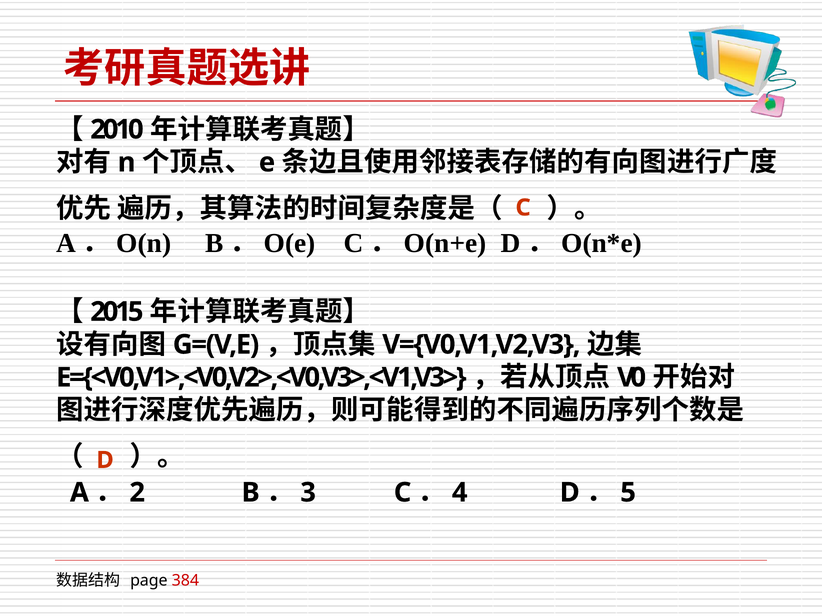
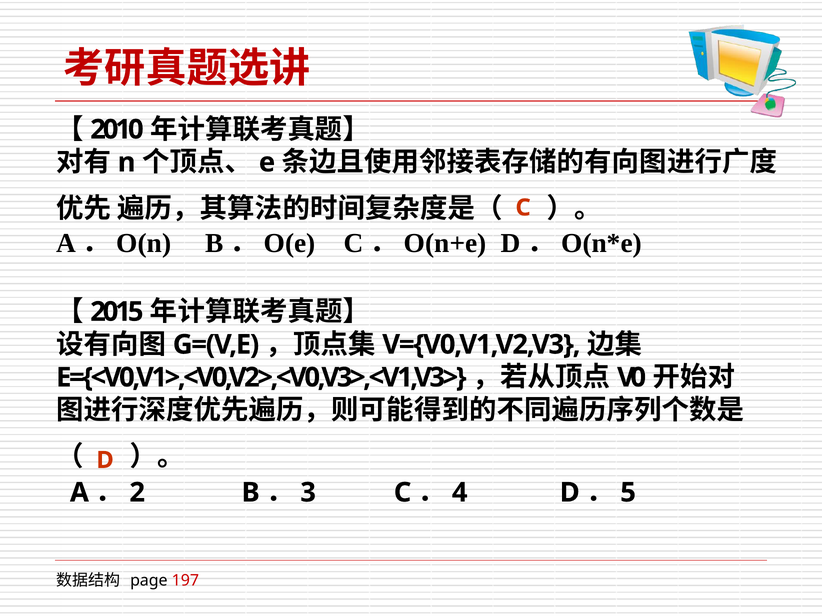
384: 384 -> 197 (185, 581)
